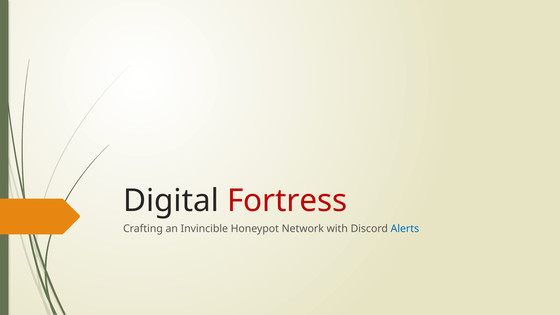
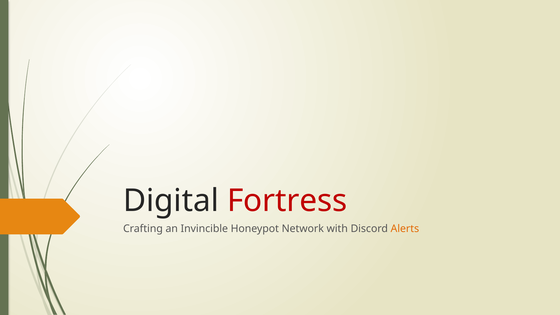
Alerts colour: blue -> orange (405, 229)
